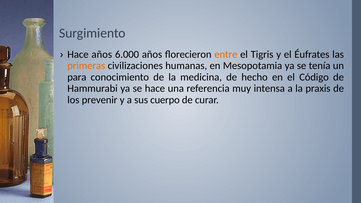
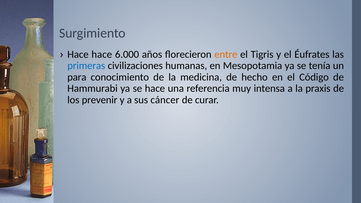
Hace años: años -> hace (102, 54)
primeras colour: orange -> blue (86, 66)
cuerpo: cuerpo -> cáncer (165, 100)
